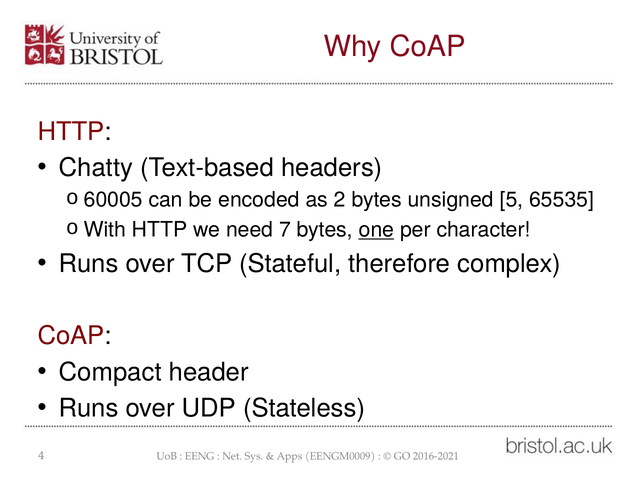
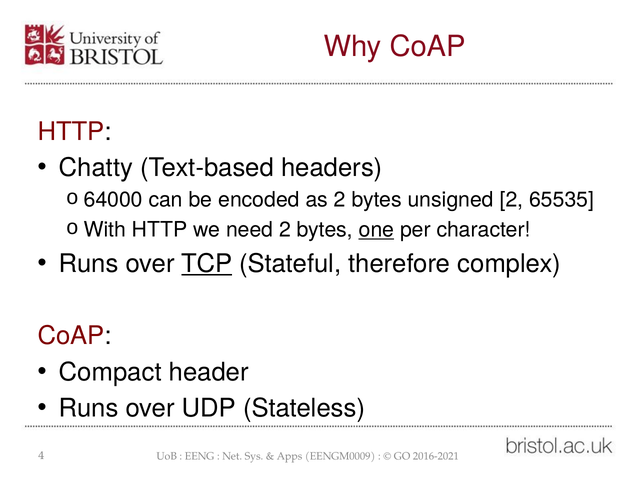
60005: 60005 -> 64000 (113, 200)
unsigned 5: 5 -> 2 (511, 200)
need 7: 7 -> 2 (285, 230)
TCP underline: none -> present (207, 264)
